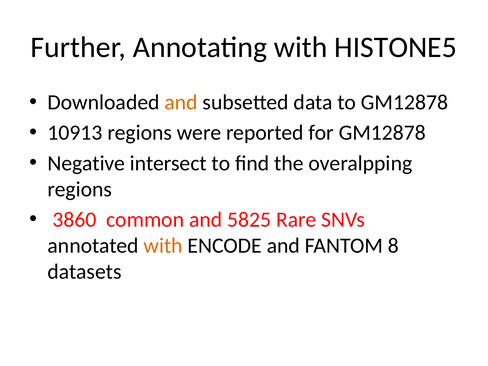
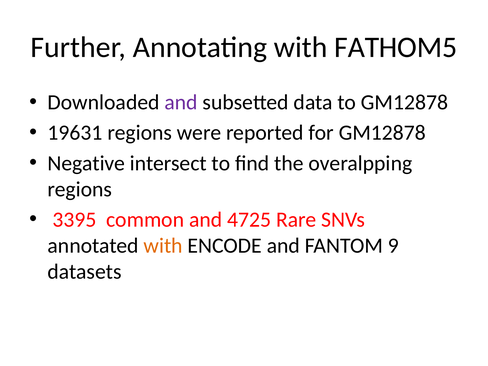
HISTONE5: HISTONE5 -> FATHOM5 (396, 47)
and colour: orange -> purple (181, 102)
10913: 10913 -> 19631 (75, 133)
3860: 3860 -> 3395 (74, 220)
5825: 5825 -> 4725 (249, 220)
8: 8 -> 9 (393, 246)
